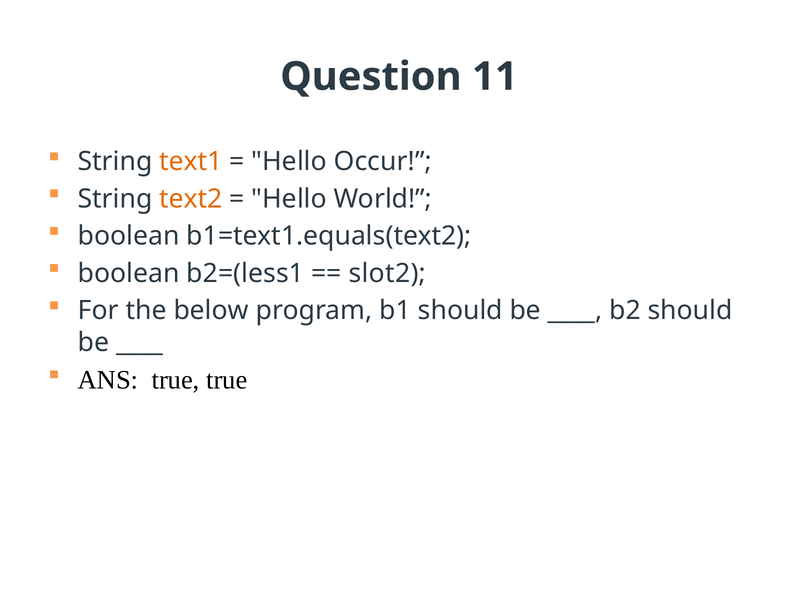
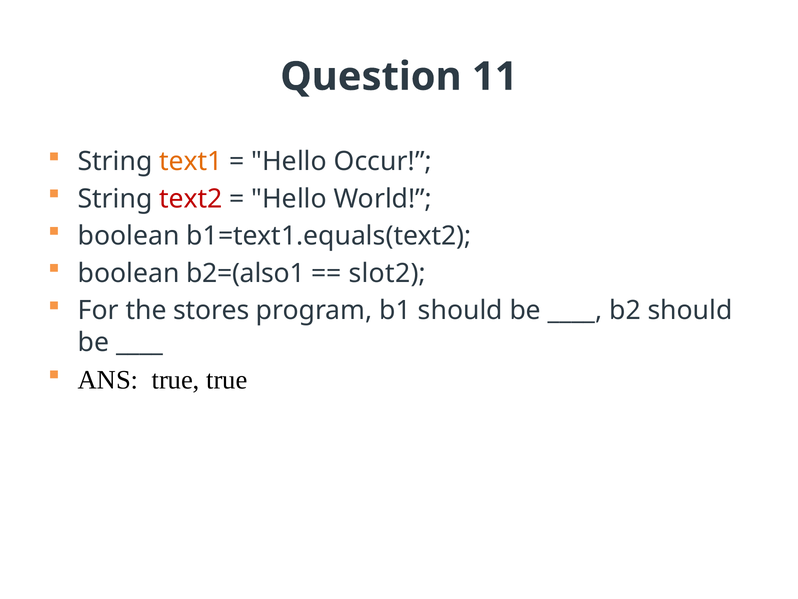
text2 colour: orange -> red (191, 199)
b2=(less1: b2=(less1 -> b2=(also1 (245, 273)
below: below -> stores (211, 310)
